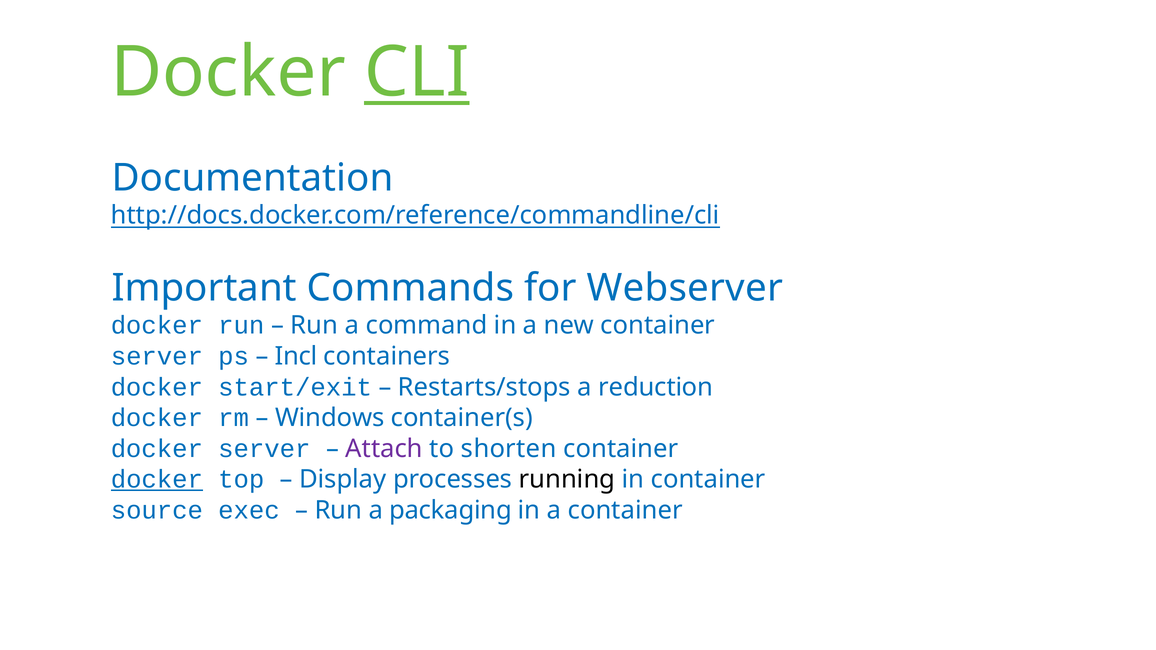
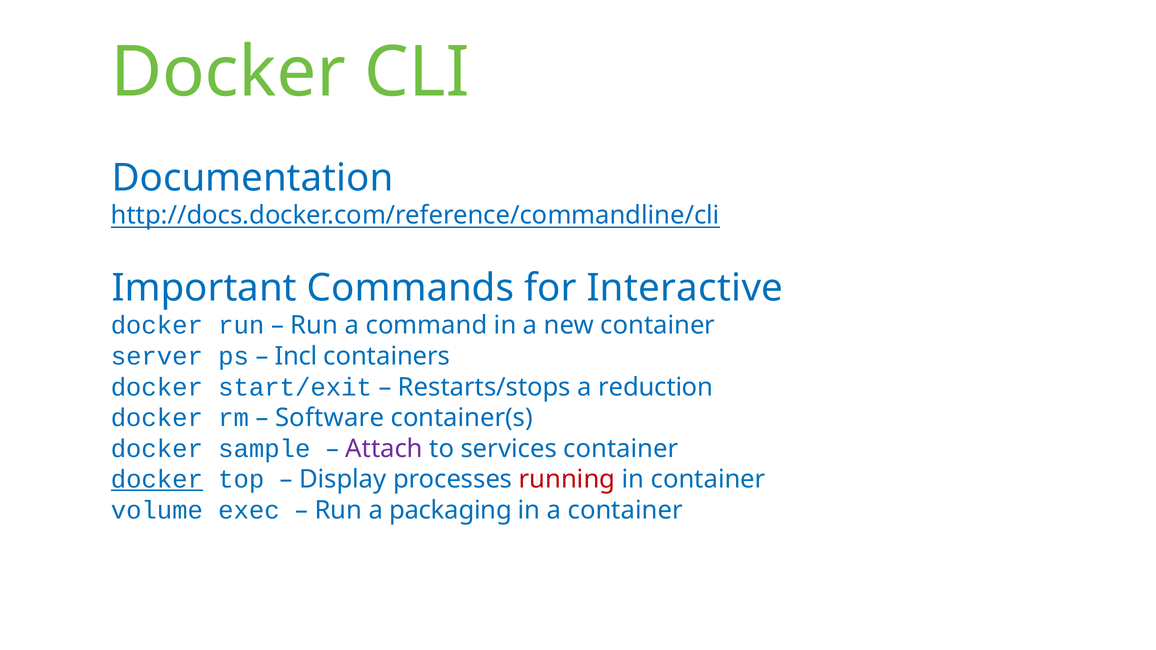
CLI underline: present -> none (417, 73)
Webserver: Webserver -> Interactive (685, 288)
Windows: Windows -> Software (330, 418)
docker server: server -> sample (264, 449)
shorten: shorten -> services (509, 449)
running colour: black -> red (567, 480)
source: source -> volume (157, 510)
